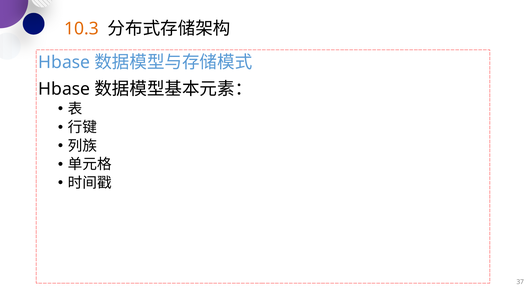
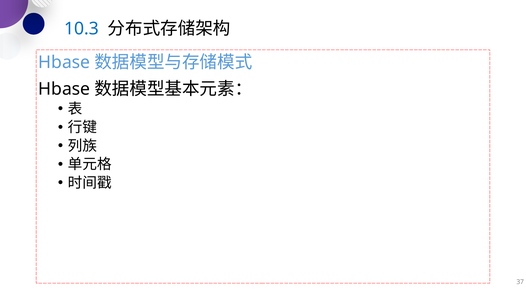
10.3 colour: orange -> blue (81, 29)
